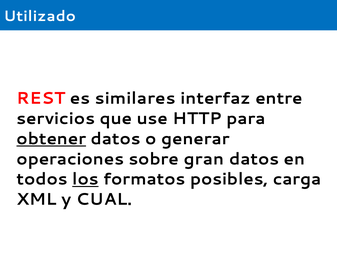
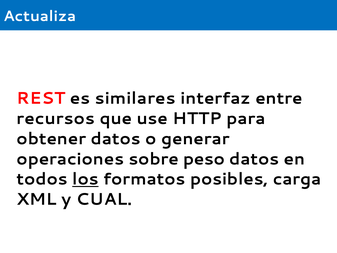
Utilizado: Utilizado -> Actualiza (40, 16)
servicios: servicios -> recursos (56, 118)
obtener underline: present -> none (51, 139)
gran: gran -> peso (204, 159)
